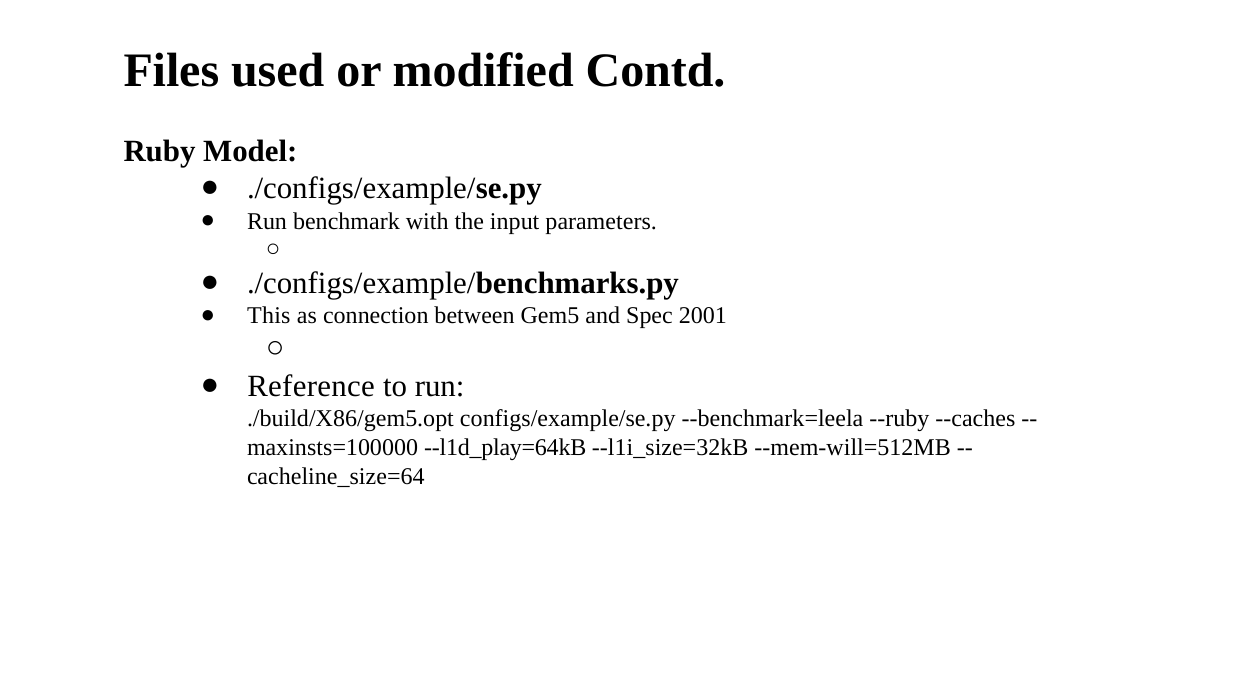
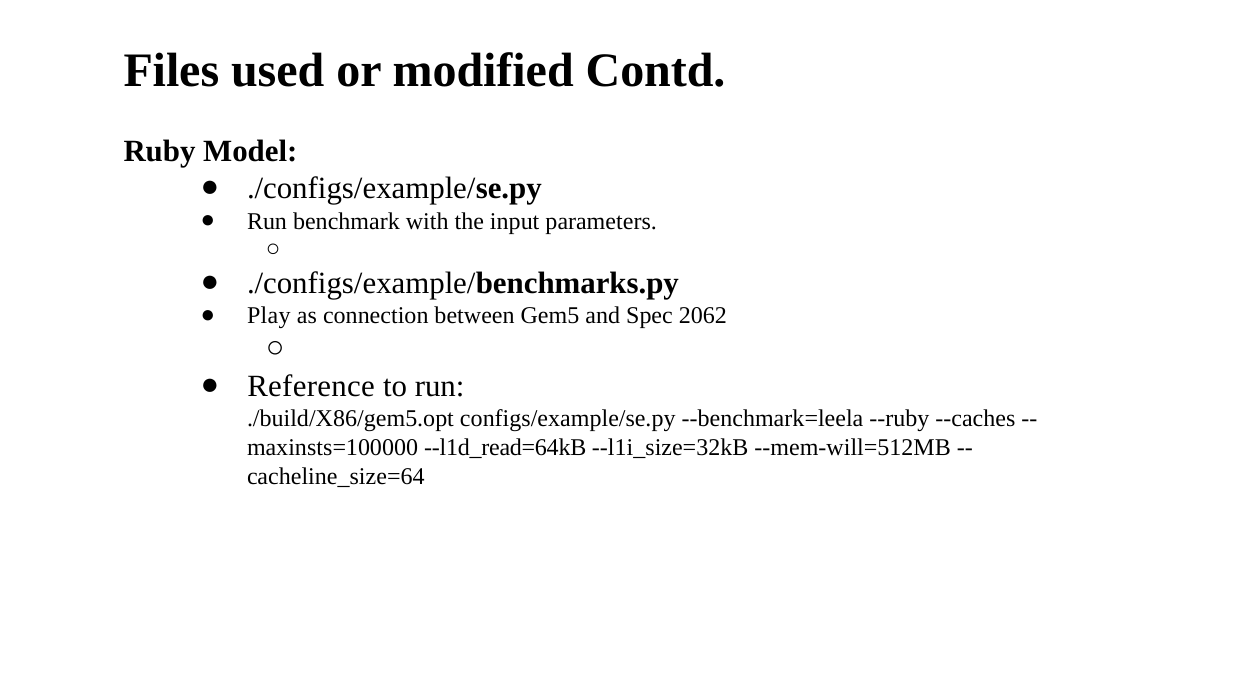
This: This -> Play (269, 316)
2001: 2001 -> 2062 (703, 316)
--l1d_play=64kB: --l1d_play=64kB -> --l1d_read=64kB (505, 447)
